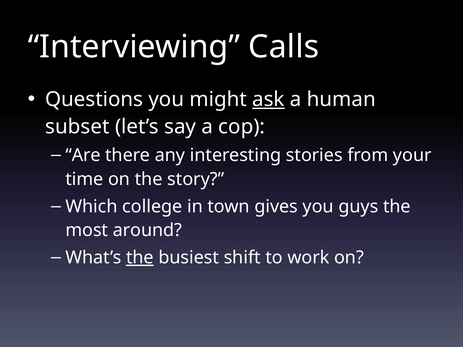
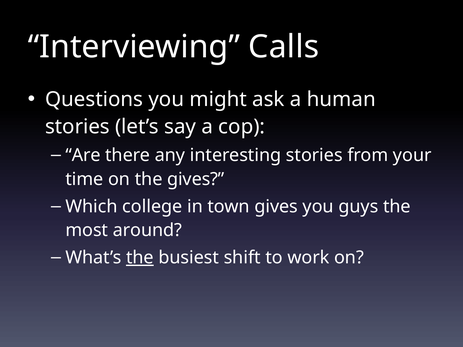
ask underline: present -> none (268, 100)
subset: subset -> stories (77, 127)
the story: story -> gives (196, 179)
